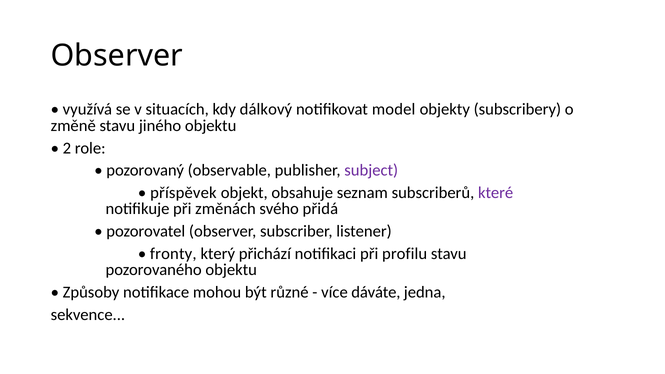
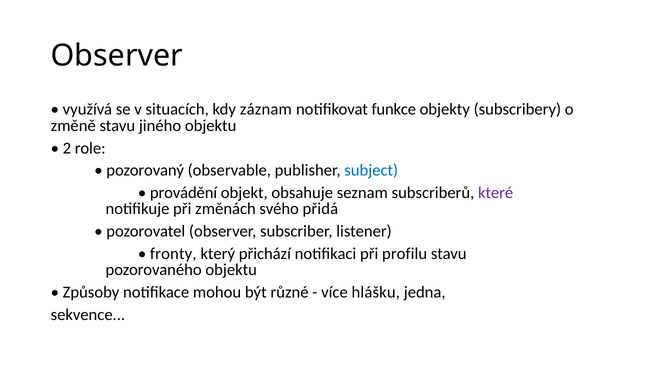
dálkový: dálkový -> záznam (266, 109)
model: model -> funkce (394, 109)
subject colour: purple -> blue (371, 170)
příspěvek: příspěvek -> provádění (184, 193)
dáváte: dáváte -> hlášku (376, 292)
